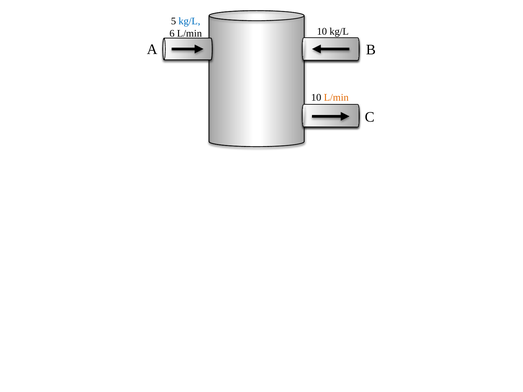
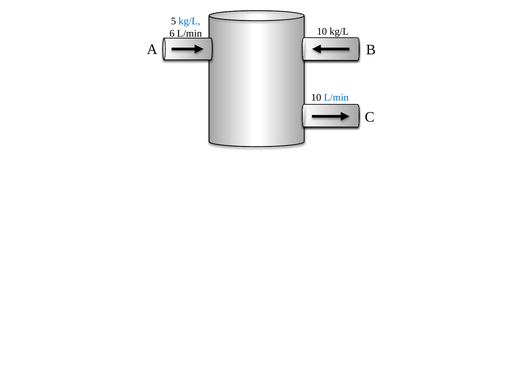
L/min colour: orange -> blue (336, 98)
